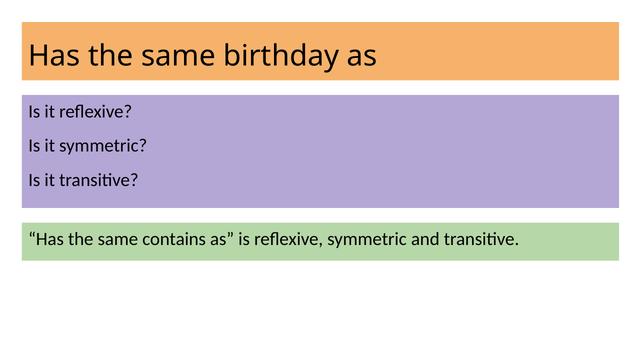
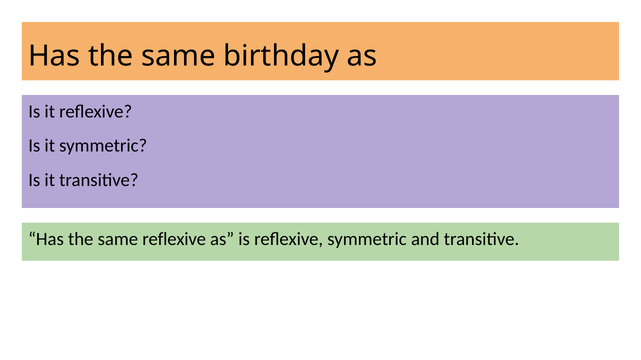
same contains: contains -> reflexive (174, 239)
